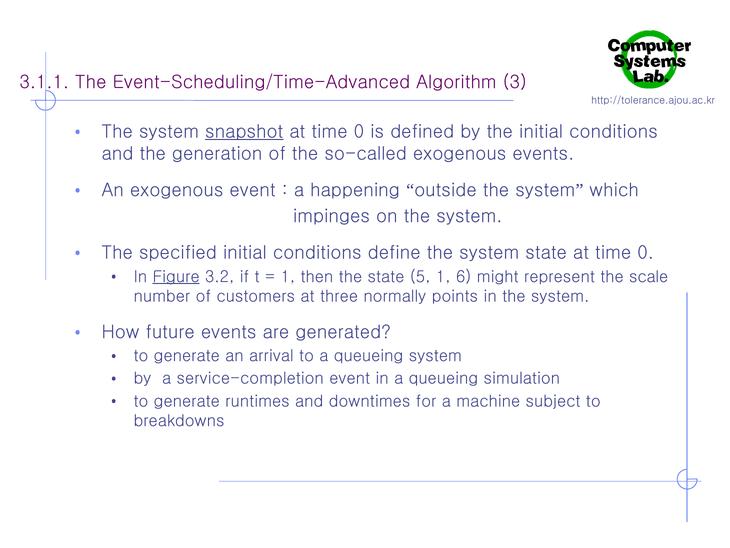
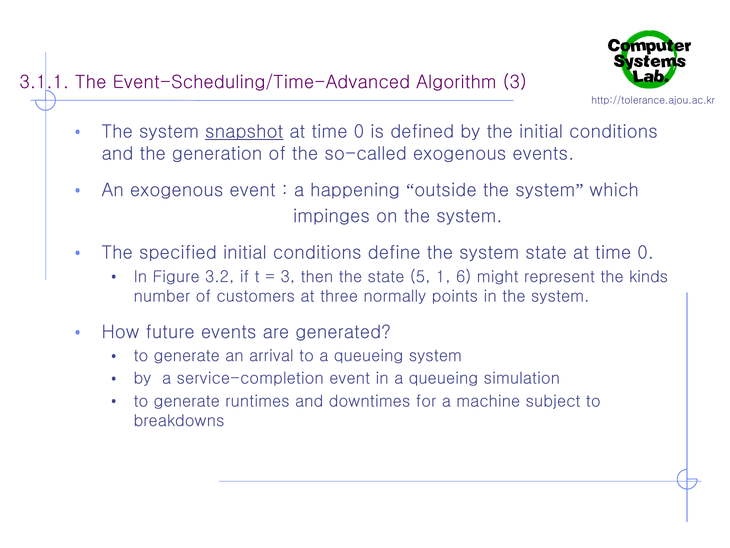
Figure underline: present -> none (176, 276)
1: 1 -> 3 (288, 276)
scale: scale -> kinds (649, 276)
